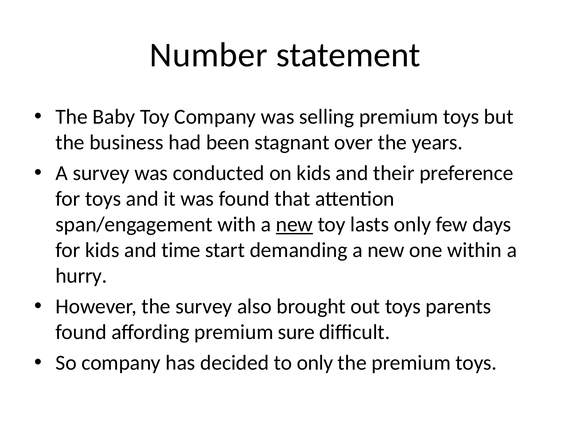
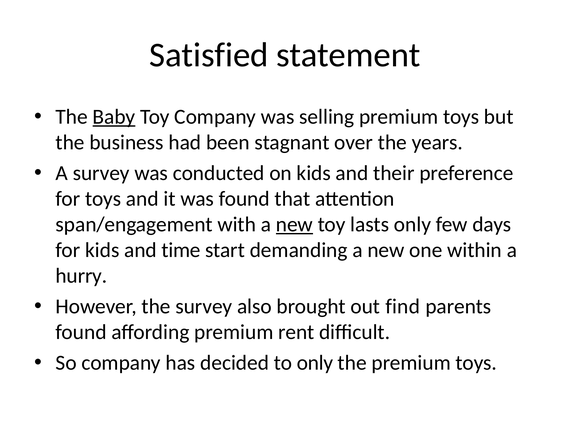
Number: Number -> Satisfied (209, 55)
Baby underline: none -> present (114, 117)
out toys: toys -> find (403, 307)
sure: sure -> rent (296, 332)
